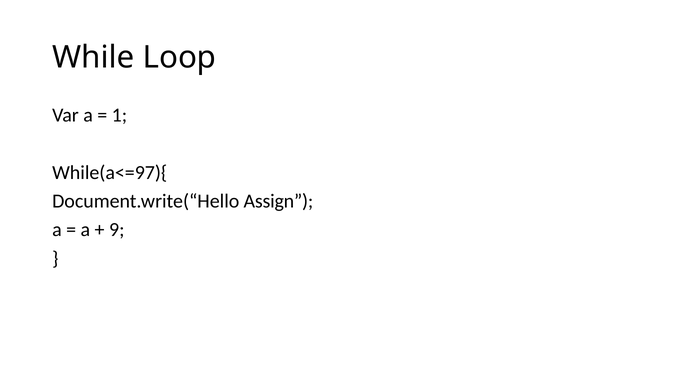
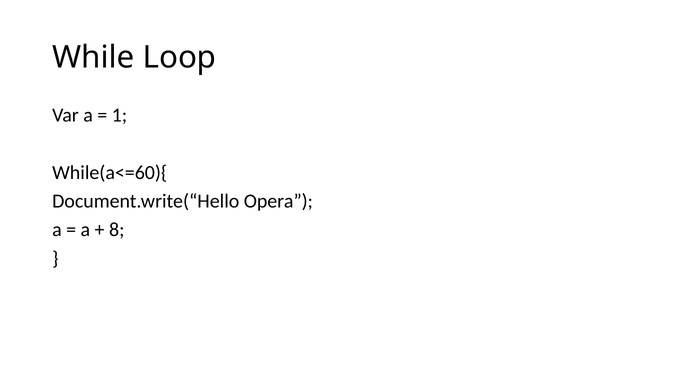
While(a<=97){: While(a<=97){ -> While(a<=60){ (110, 173)
Assign: Assign -> Opera (278, 202)
9: 9 -> 8 (117, 230)
